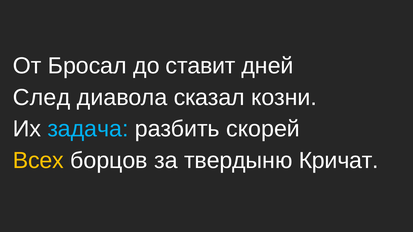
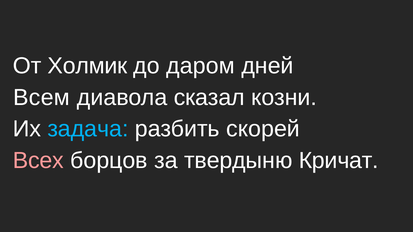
Бросал: Бросал -> Холмик (87, 66)
ставит: ставит -> даром (200, 66)
След: След -> Всем (41, 97)
Всех colour: yellow -> pink (38, 161)
